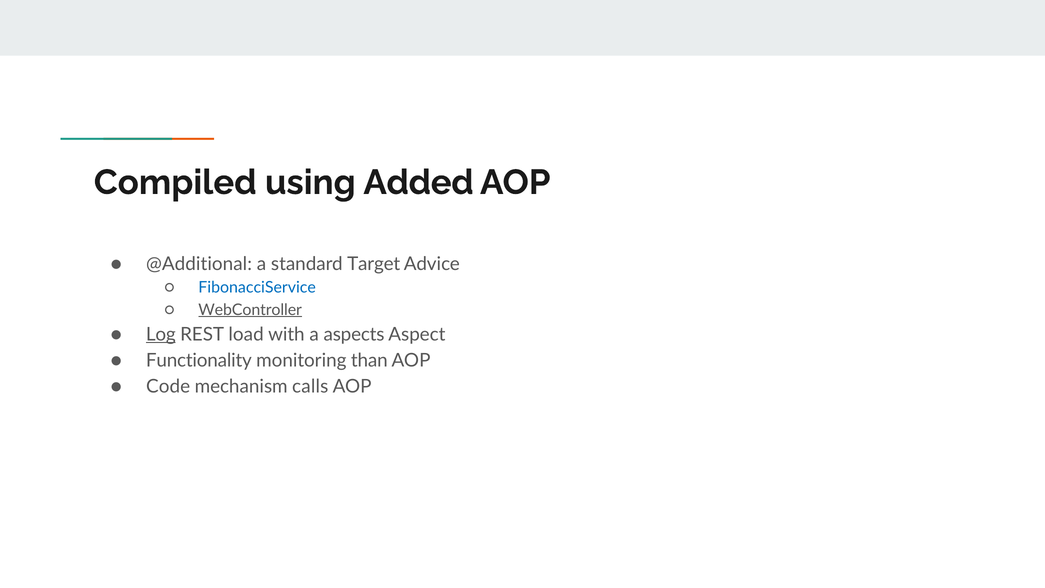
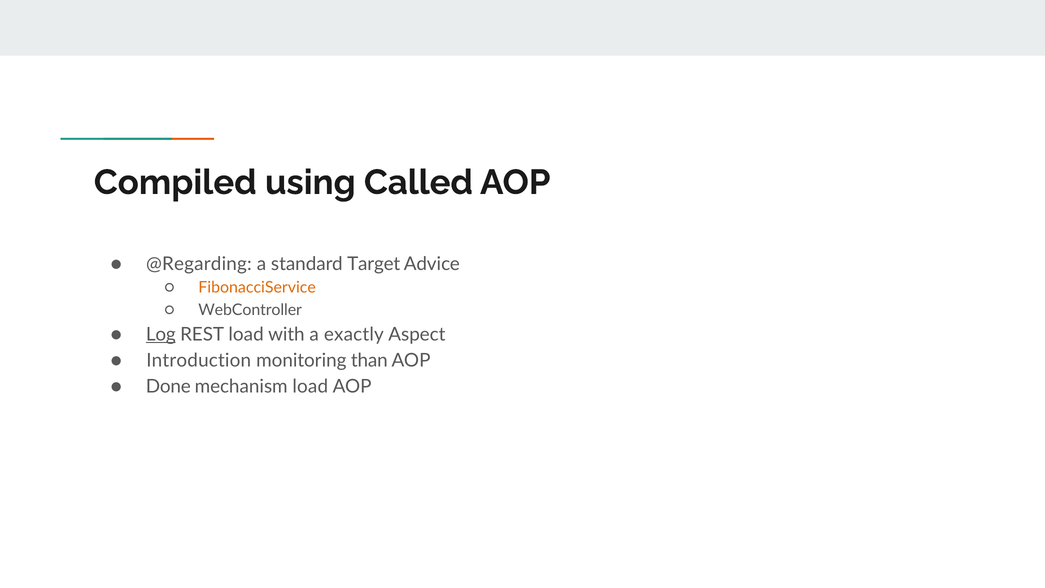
Added: Added -> Called (418, 182)
@Additional: @Additional -> @Regarding (199, 264)
FibonacciService colour: blue -> orange (257, 287)
WebController underline: present -> none (250, 310)
aspects: aspects -> exactly (354, 334)
Functionality: Functionality -> Introduction (199, 360)
Code: Code -> Done (168, 386)
mechanism calls: calls -> load (310, 386)
